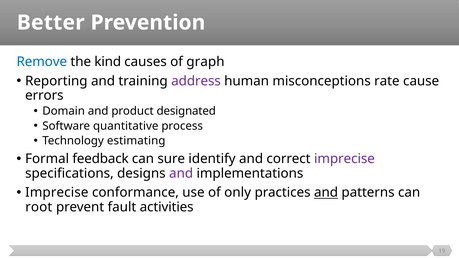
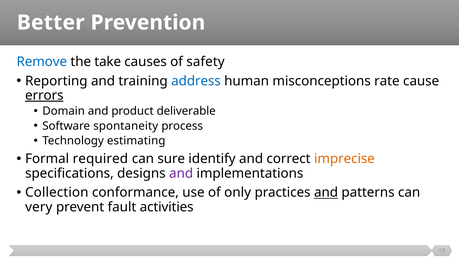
kind: kind -> take (108, 62)
graph: graph -> safety (205, 62)
address colour: purple -> blue (196, 81)
errors underline: none -> present (44, 95)
designated: designated -> deliverable (186, 111)
quantitative: quantitative -> spontaneity (126, 126)
feedback: feedback -> required (100, 159)
imprecise colour: purple -> orange (344, 159)
Imprecise: Imprecise -> Collection (57, 193)
root: root -> very (39, 207)
